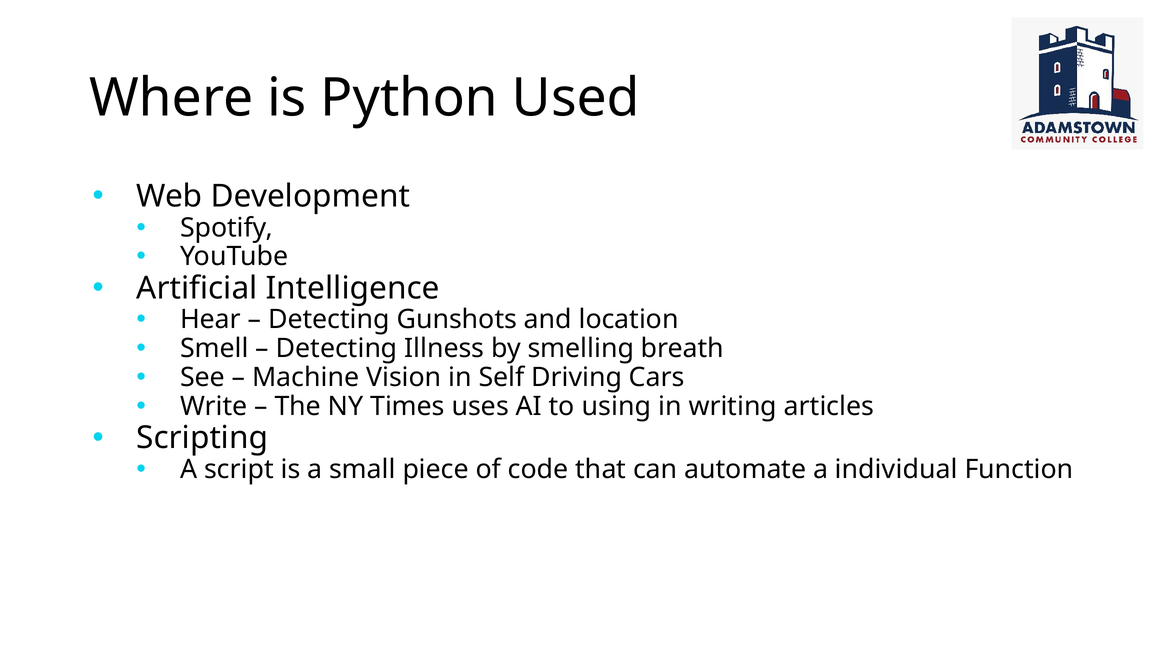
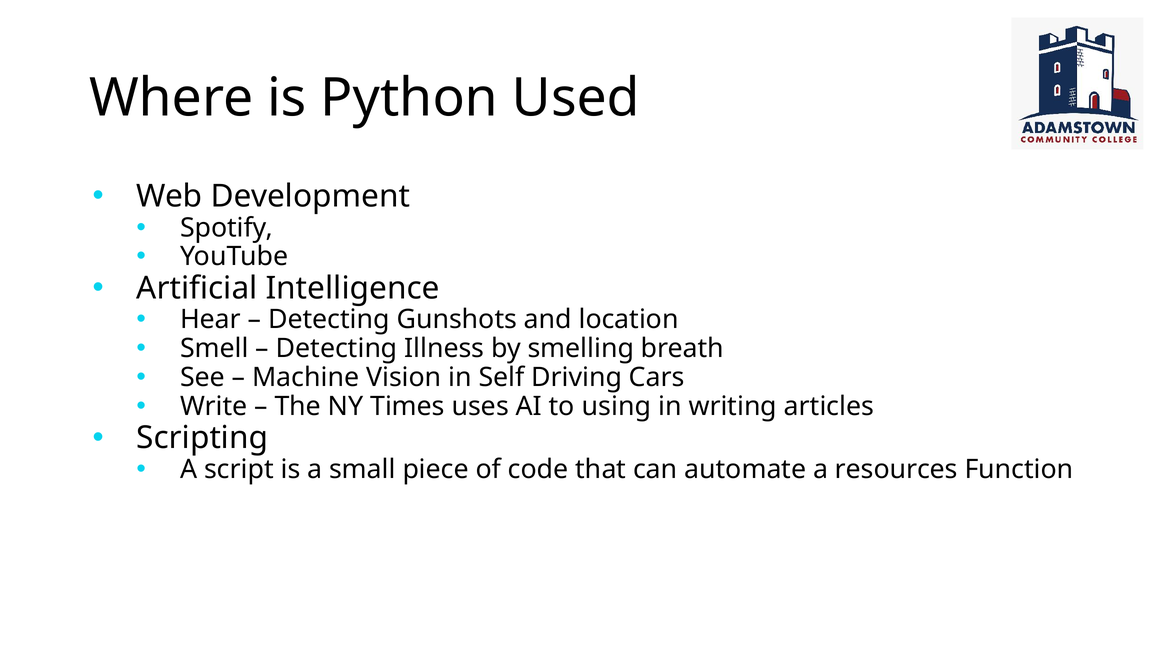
individual: individual -> resources (896, 469)
